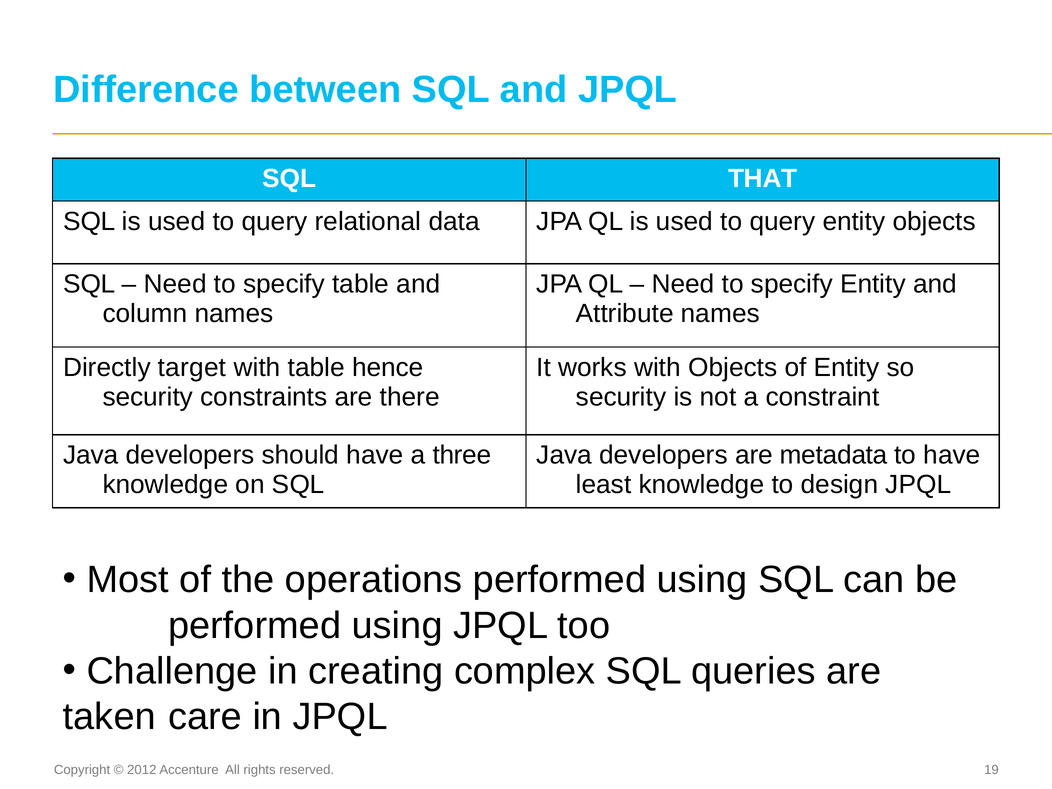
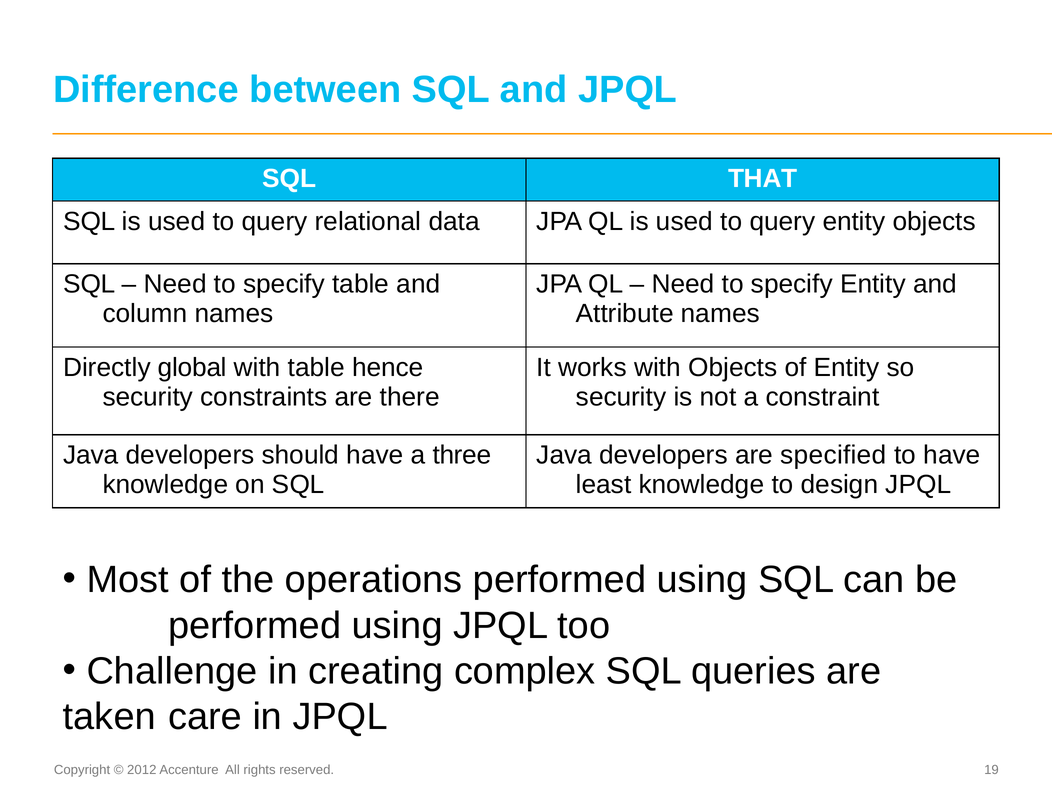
target: target -> global (192, 368)
metadata: metadata -> specified (833, 455)
